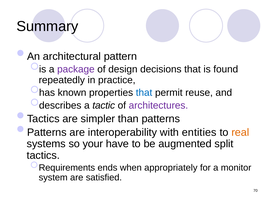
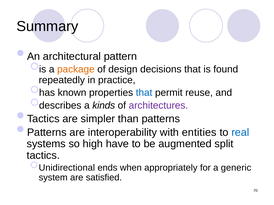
package colour: purple -> orange (76, 70)
tactic: tactic -> kinds (104, 106)
real colour: orange -> blue (240, 133)
your: your -> high (93, 144)
Requirements: Requirements -> Unidirectional (67, 168)
monitor: monitor -> generic (236, 168)
